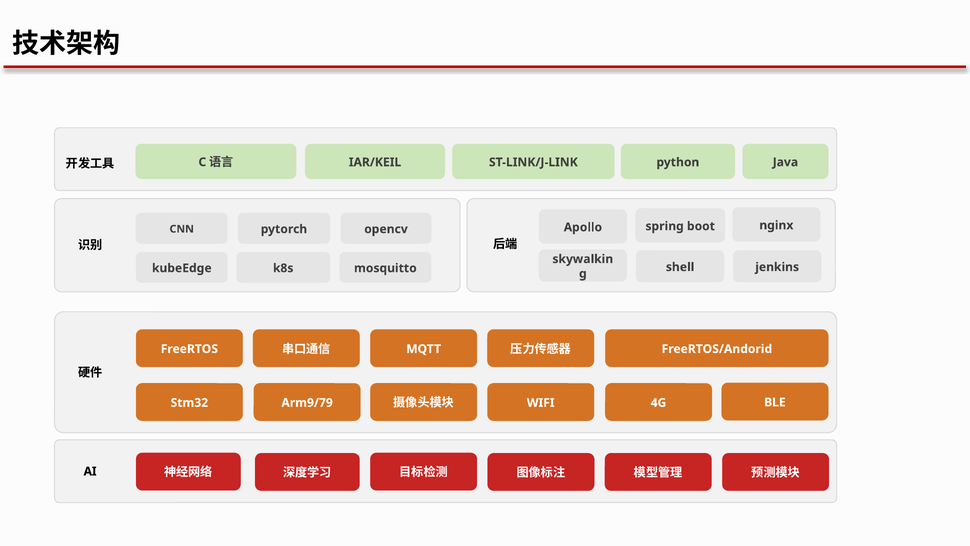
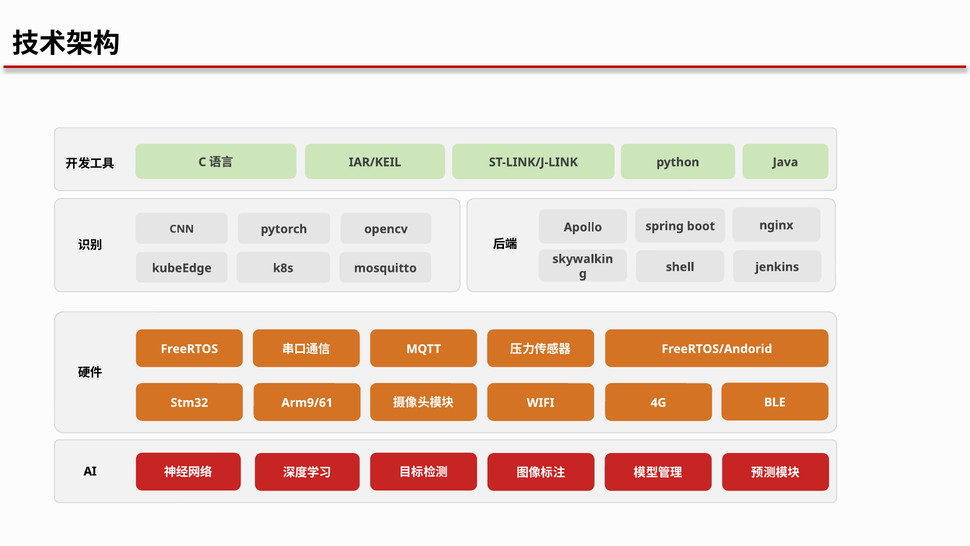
Arm9/79: Arm9/79 -> Arm9/61 (307, 403)
